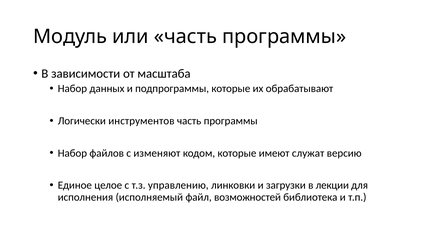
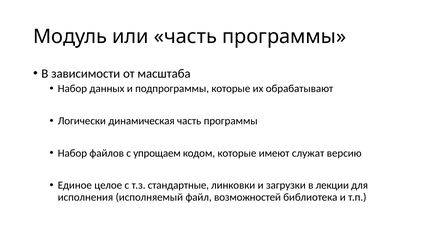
инструментов: инструментов -> динамическая (141, 121)
изменяют: изменяют -> упрощаем (157, 153)
управлению: управлению -> стандартные (178, 186)
